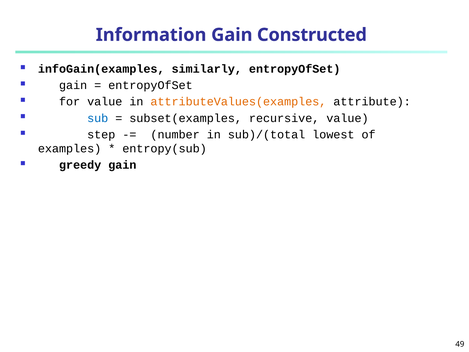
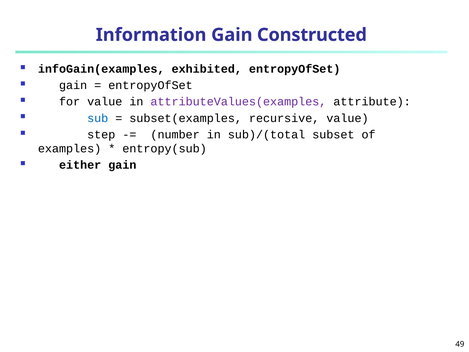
similarly: similarly -> exhibited (207, 69)
attributeValues(examples colour: orange -> purple (238, 102)
lowest: lowest -> subset (333, 134)
greedy: greedy -> either (80, 165)
